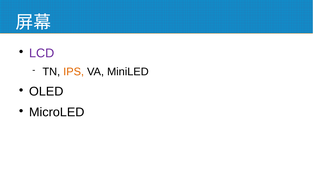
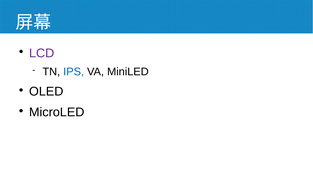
IPS colour: orange -> blue (74, 72)
